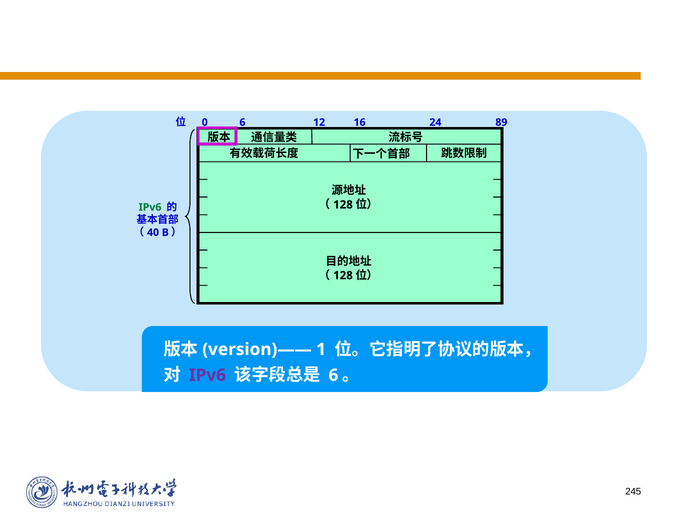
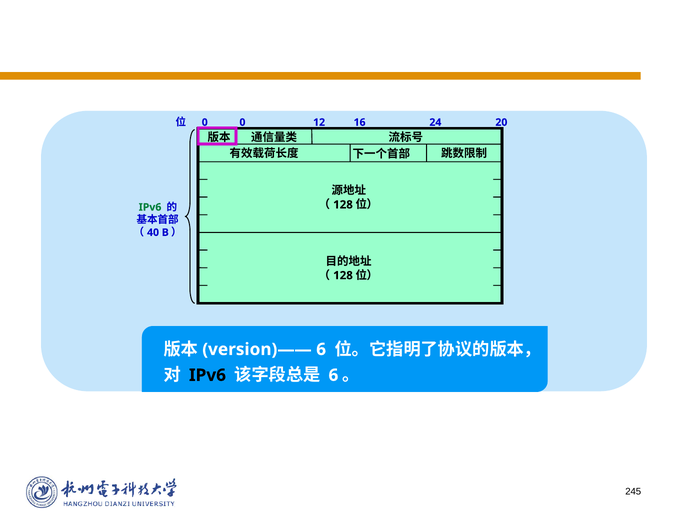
6: 6 -> 0 (242, 122)
89: 89 -> 20 (501, 122)
1: 1 -> 6 (321, 349)
IPv6 colour: purple -> black (207, 375)
